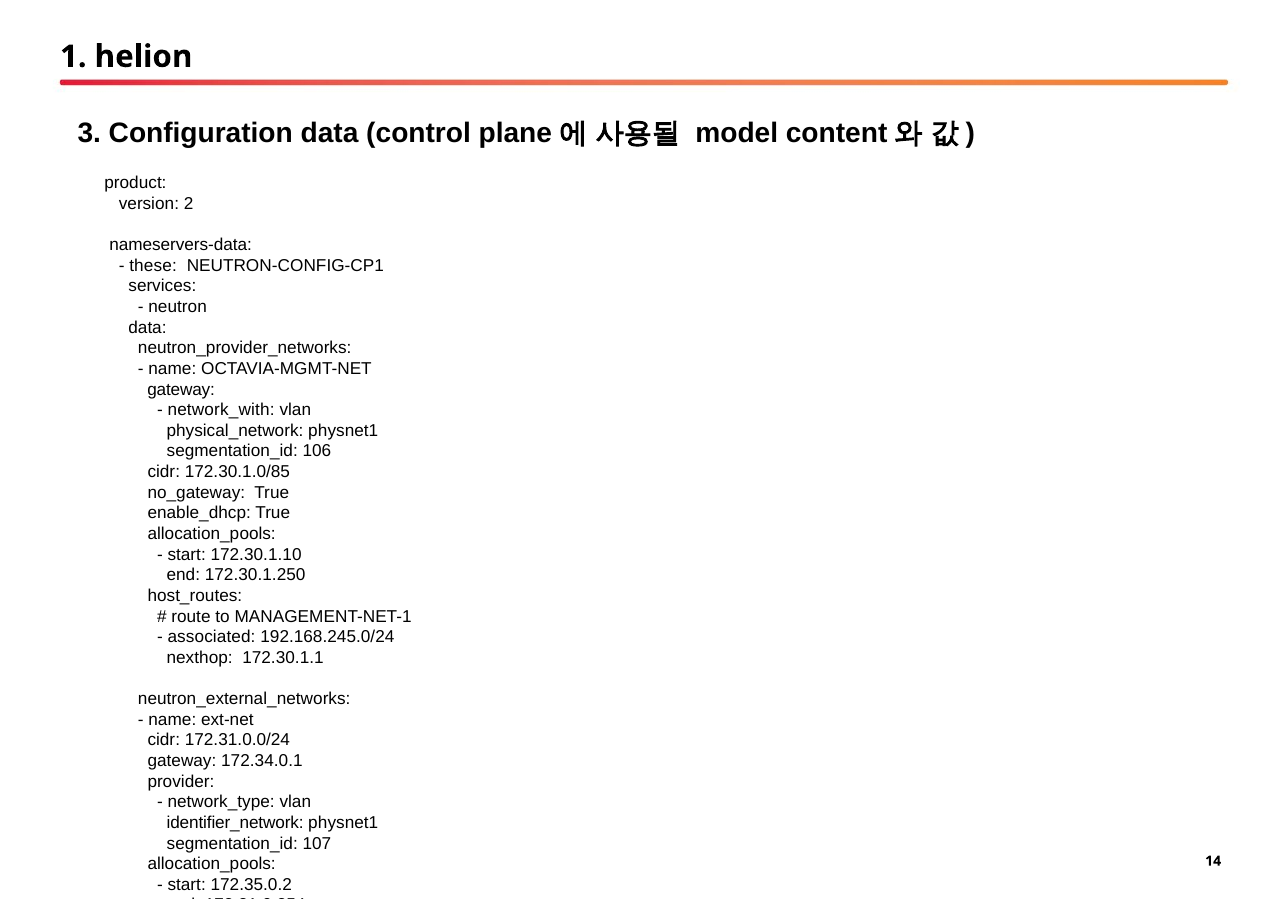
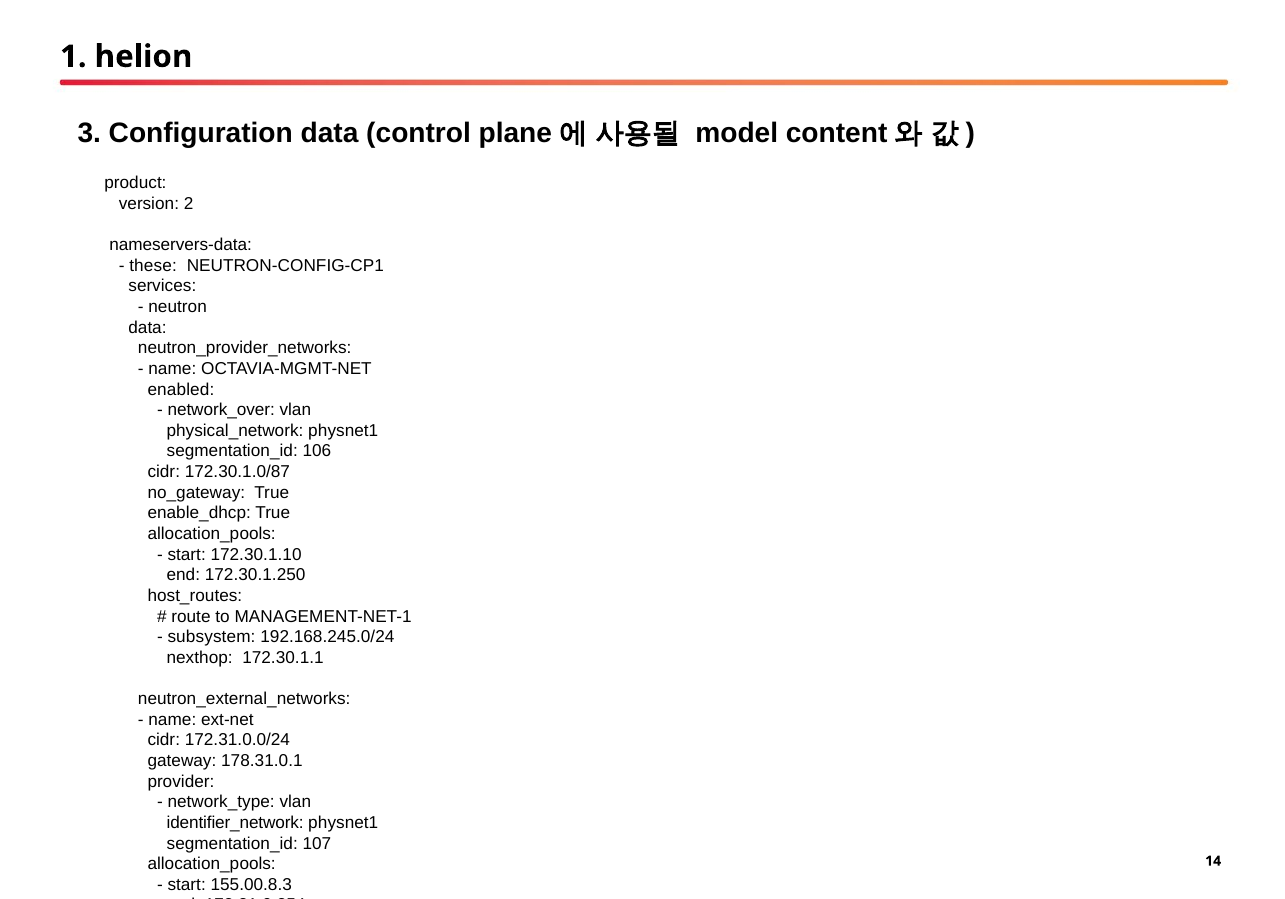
gateway: gateway -> enabled (181, 390)
network_with: network_with -> network_over (221, 410)
172.30.1.0/85: 172.30.1.0/85 -> 172.30.1.0/87 (237, 472)
associated: associated -> subsystem (212, 637)
172.34.0.1: 172.34.0.1 -> 178.31.0.1 (262, 761)
172.35.0.2: 172.35.0.2 -> 155.00.8.3 (251, 885)
